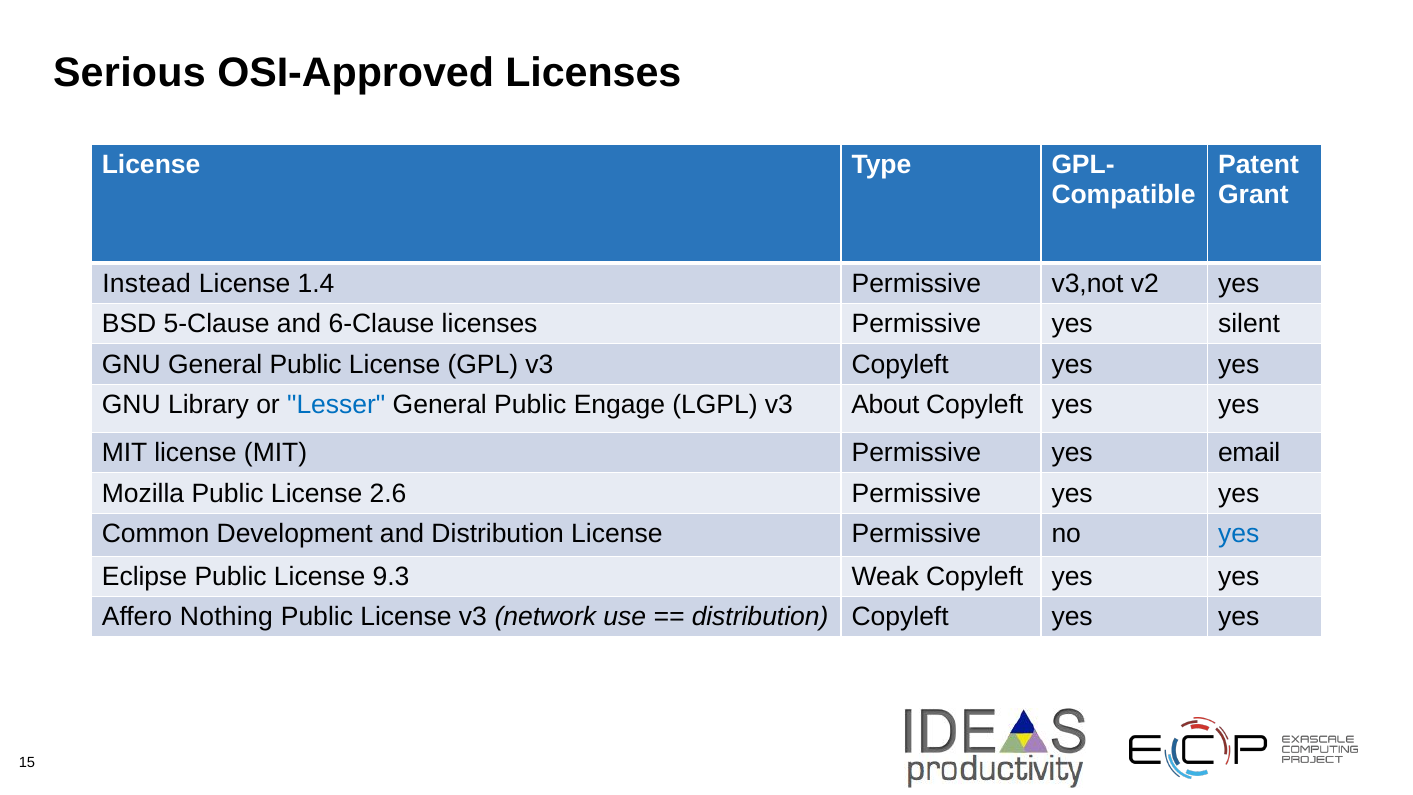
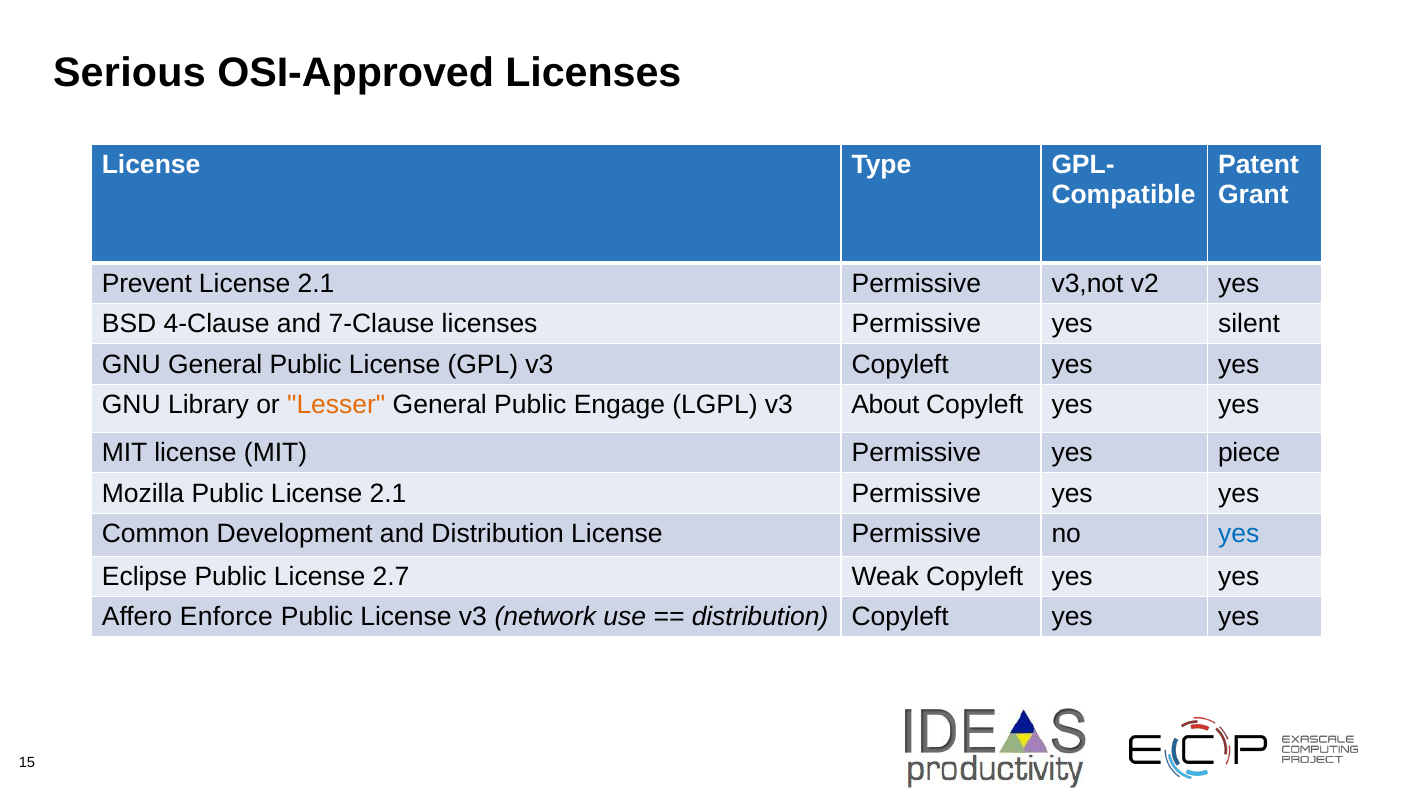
Instead: Instead -> Prevent (147, 284)
1.4: 1.4 -> 2.1 (316, 284)
5-Clause: 5-Clause -> 4-Clause (217, 324)
6-Clause: 6-Clause -> 7-Clause (381, 324)
Lesser colour: blue -> orange (336, 405)
email: email -> piece (1249, 453)
Public License 2.6: 2.6 -> 2.1 (388, 493)
9.3: 9.3 -> 2.7 (391, 577)
Nothing: Nothing -> Enforce (226, 617)
